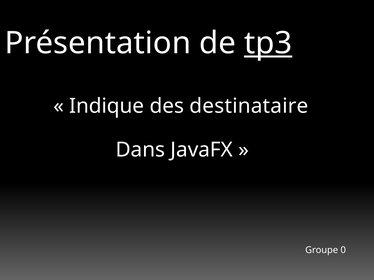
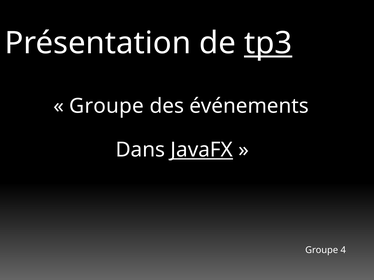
Indique: Indique -> Groupe (107, 106)
destinataire: destinataire -> événements (249, 106)
JavaFX underline: none -> present (202, 150)
0: 0 -> 4 (343, 251)
